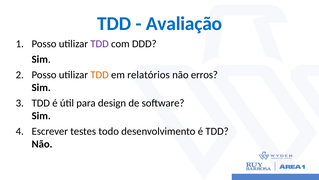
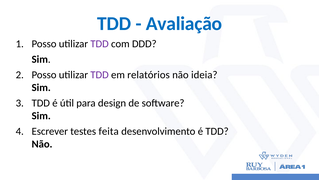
TDD colour: orange -> purple (100, 75)
erros: erros -> ideia (204, 75)
todo: todo -> feita (109, 131)
